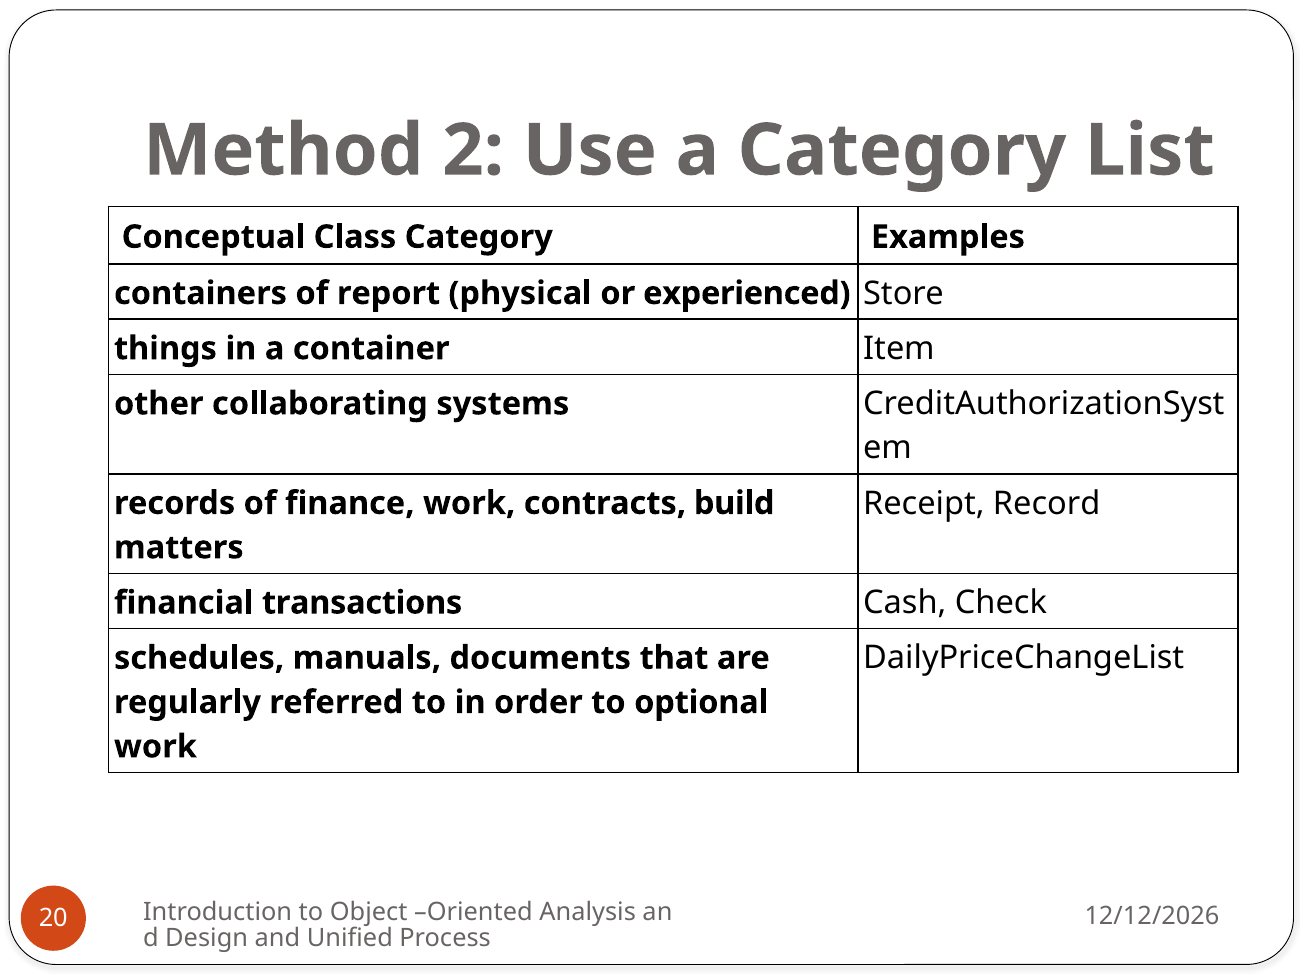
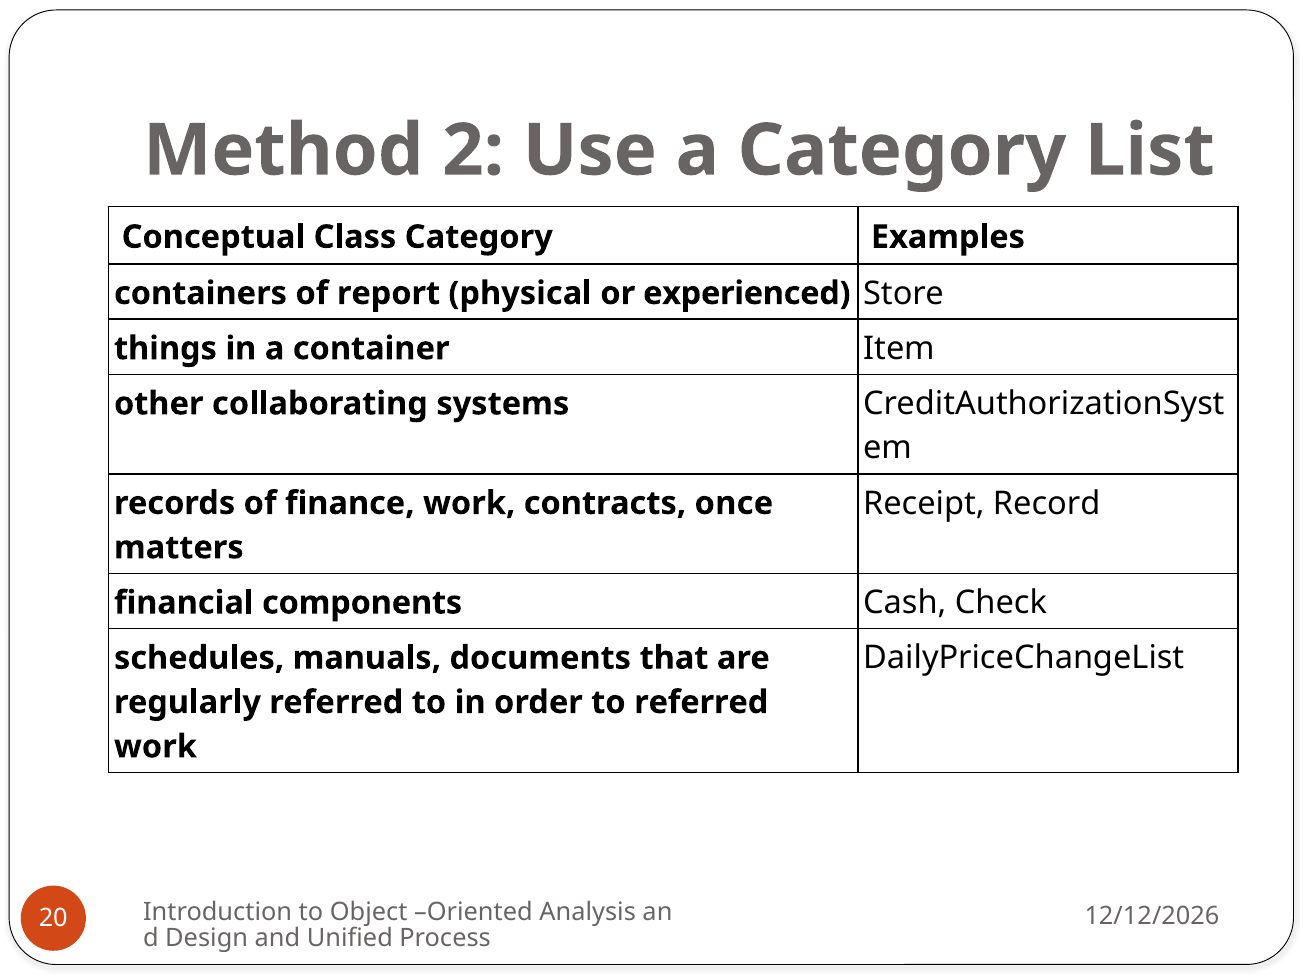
build: build -> once (734, 503)
transactions: transactions -> components (362, 602)
to optional: optional -> referred (701, 702)
